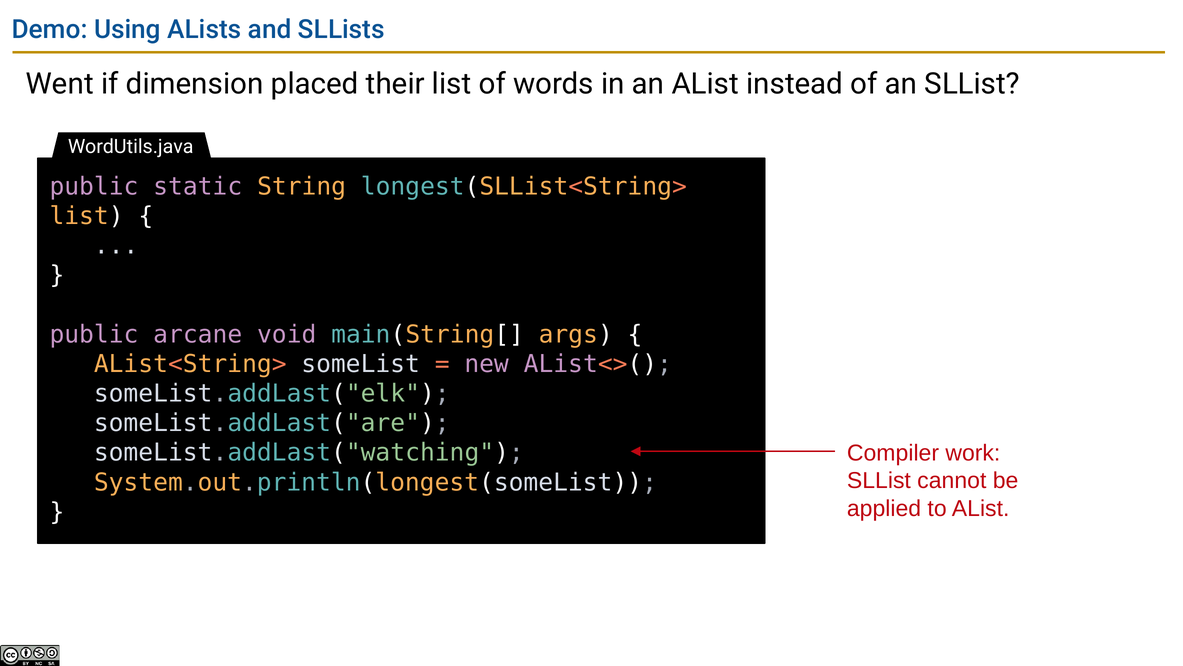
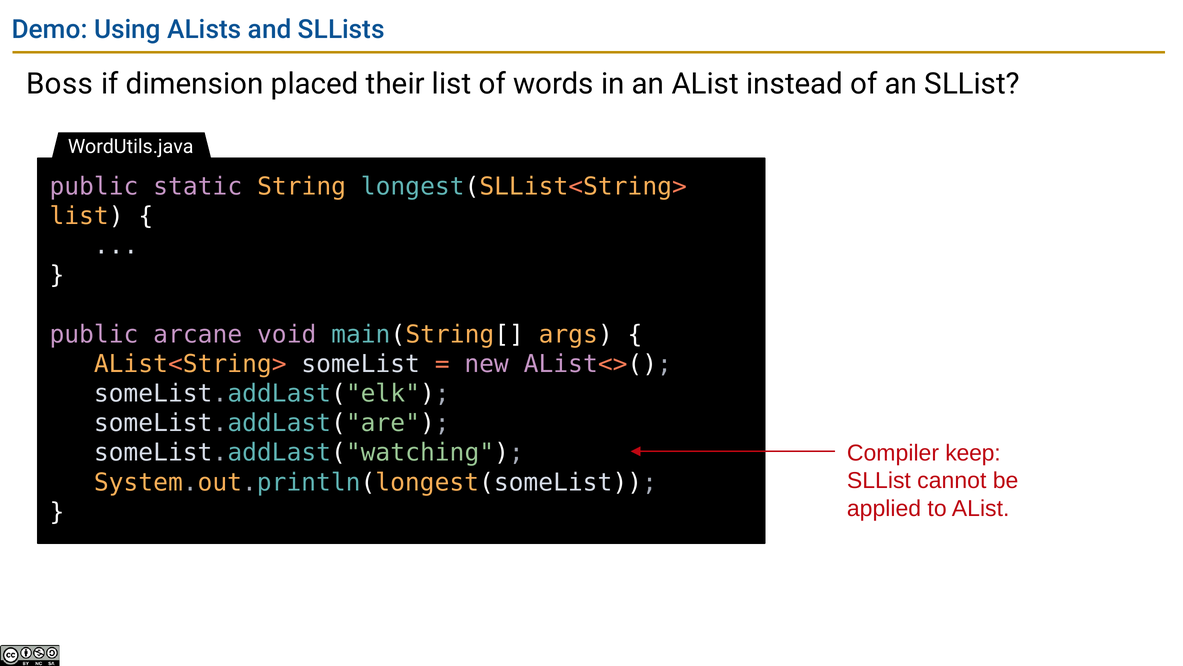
Went: Went -> Boss (60, 84)
work: work -> keep (973, 453)
